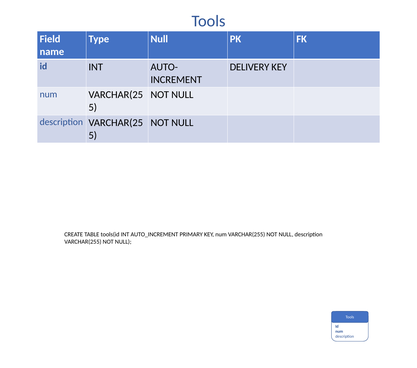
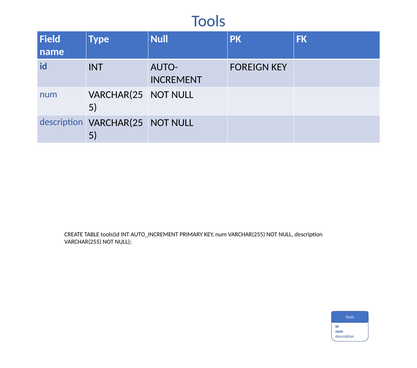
DELIVERY: DELIVERY -> FOREIGN (249, 67)
